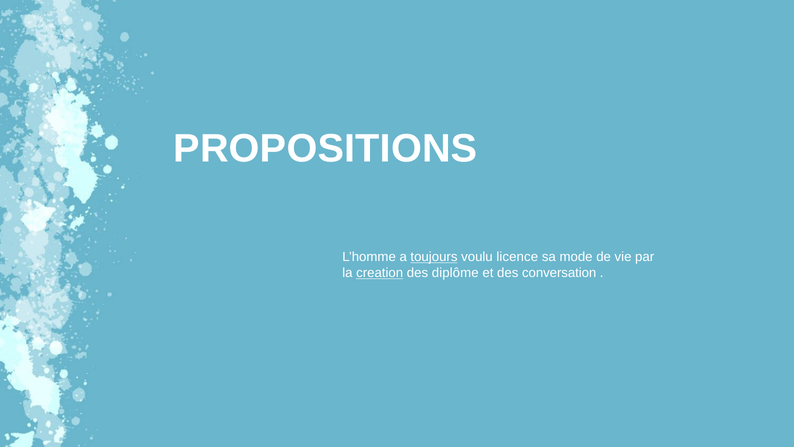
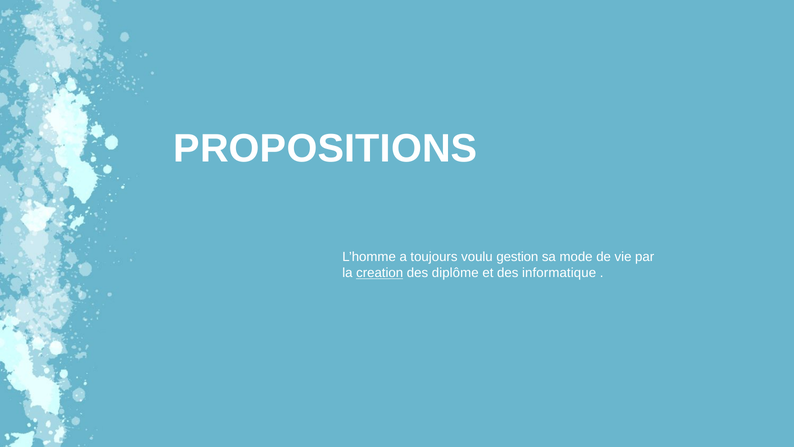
toujours underline: present -> none (434, 257)
licence: licence -> gestion (517, 257)
conversation: conversation -> informatique (559, 273)
